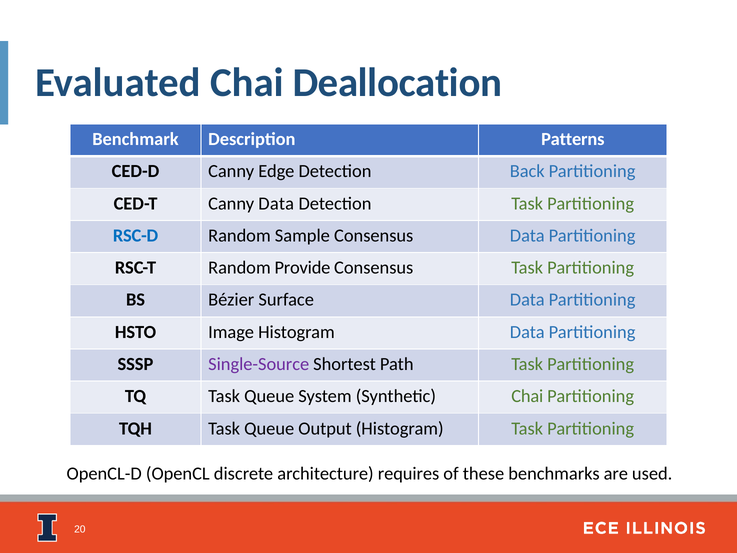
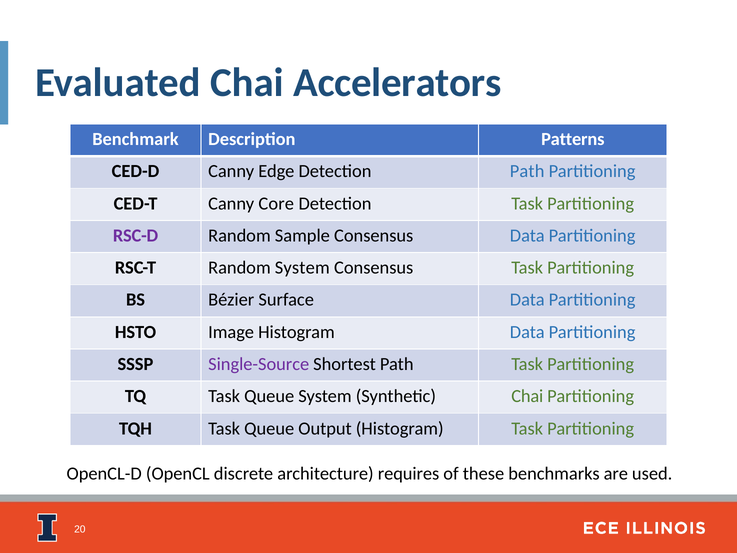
Deallocation: Deallocation -> Accelerators (397, 83)
Detection Back: Back -> Path (527, 171)
Canny Data: Data -> Core (276, 203)
RSC-D colour: blue -> purple (136, 236)
Random Provide: Provide -> System (302, 268)
